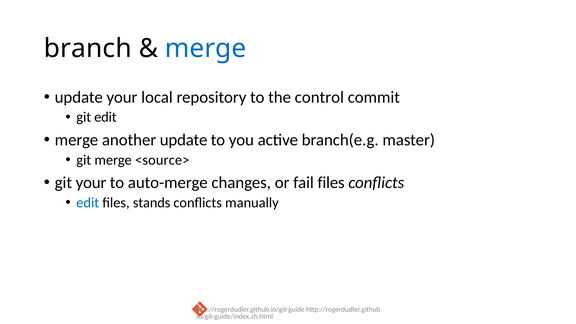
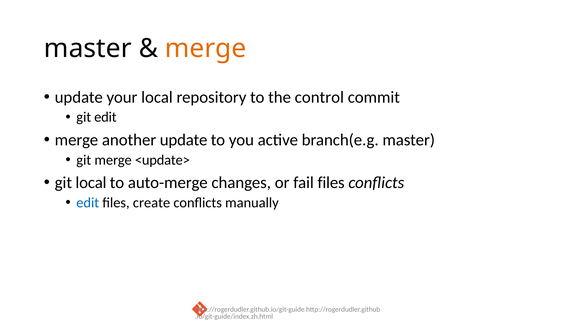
branch: branch -> master (88, 48)
merge colour: blue -> orange (206, 48)
<source>: <source> -> <update> (162, 160)
git your: your -> local (91, 183)
stands: stands -> create (152, 203)
